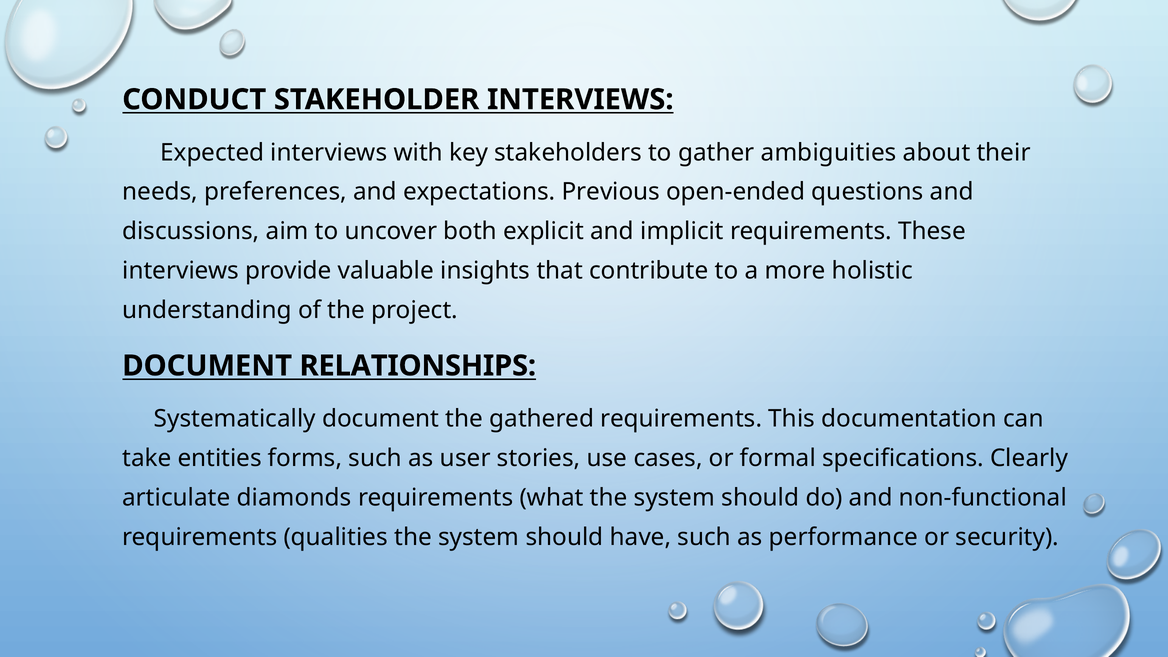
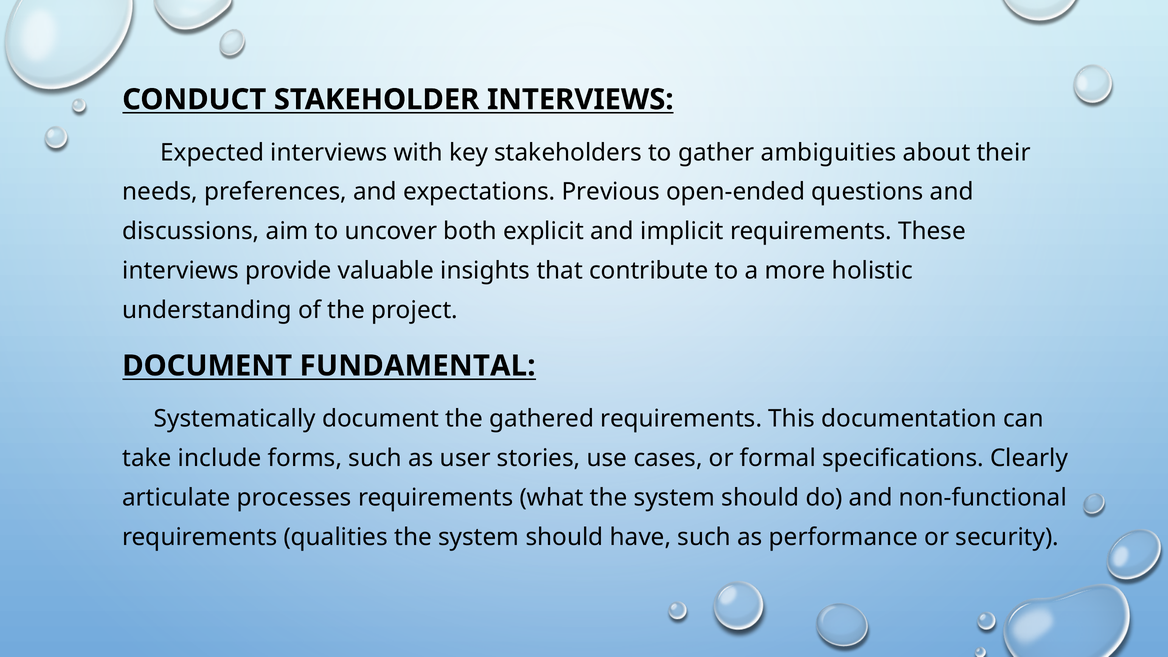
RELATIONSHIPS: RELATIONSHIPS -> FUNDAMENTAL (418, 366)
entities: entities -> include (220, 458)
diamonds: diamonds -> processes (294, 498)
